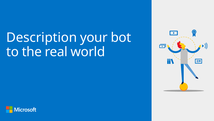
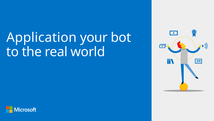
Description: Description -> Application (42, 37)
